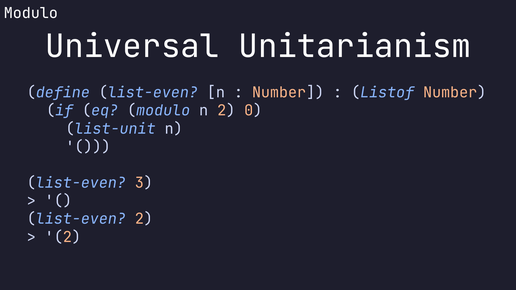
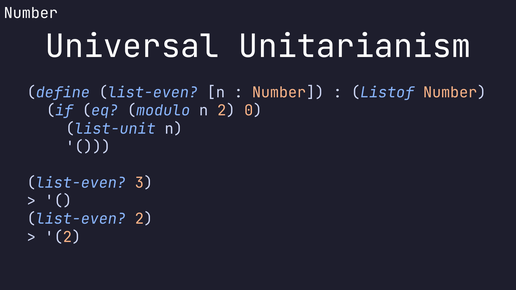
Modulo: Modulo -> Number (31, 13)
